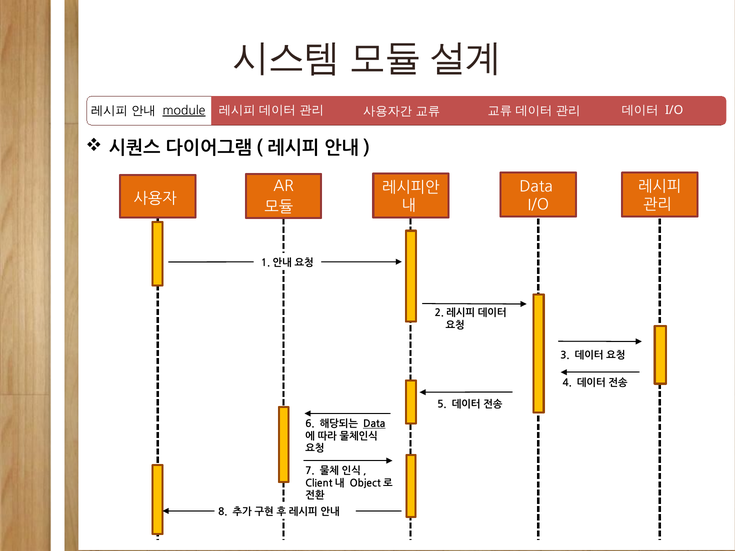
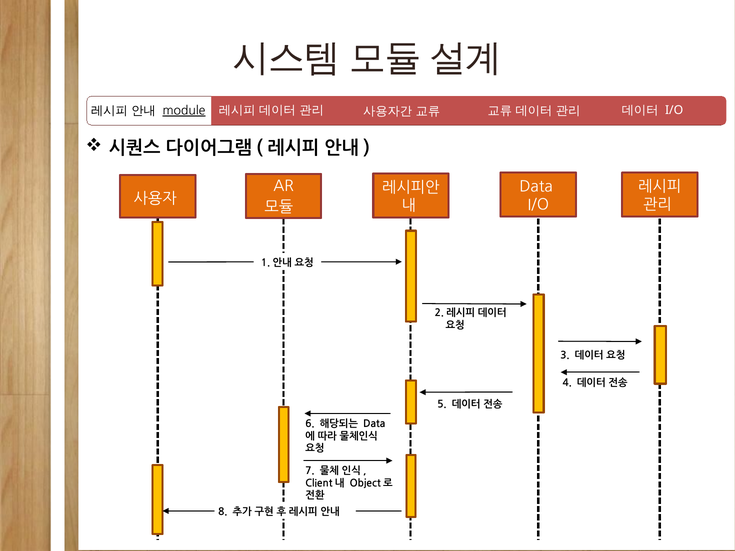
Data underline: present -> none (374, 424)
